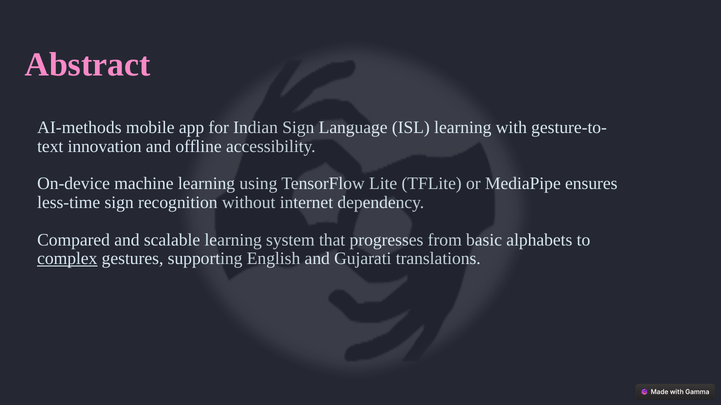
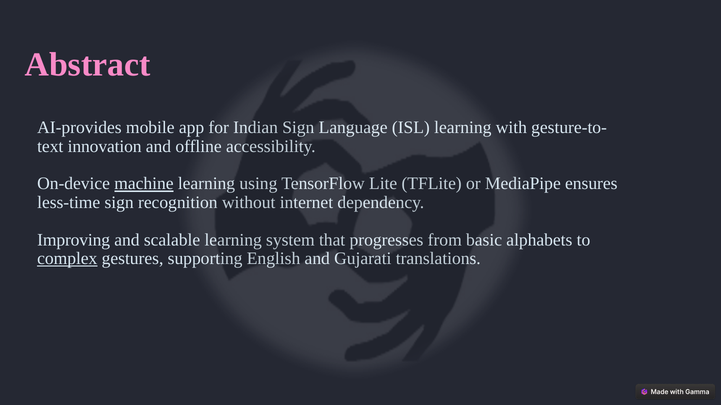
AI-methods: AI-methods -> AI-provides (79, 128)
machine underline: none -> present (144, 184)
Compared: Compared -> Improving (74, 240)
